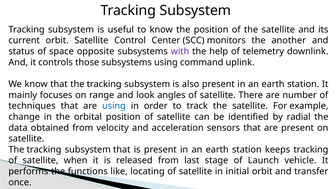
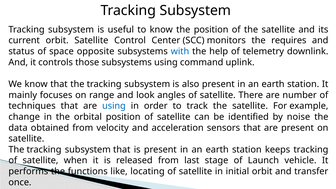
another: another -> requires (289, 40)
with colour: purple -> blue (180, 51)
radial: radial -> noise (299, 117)
